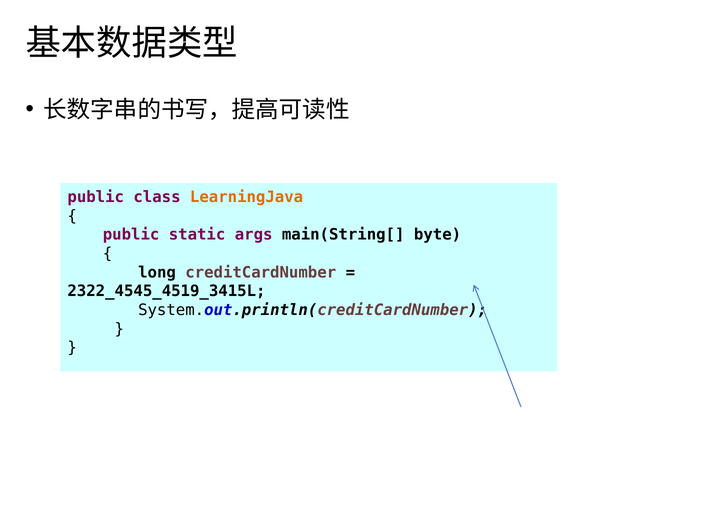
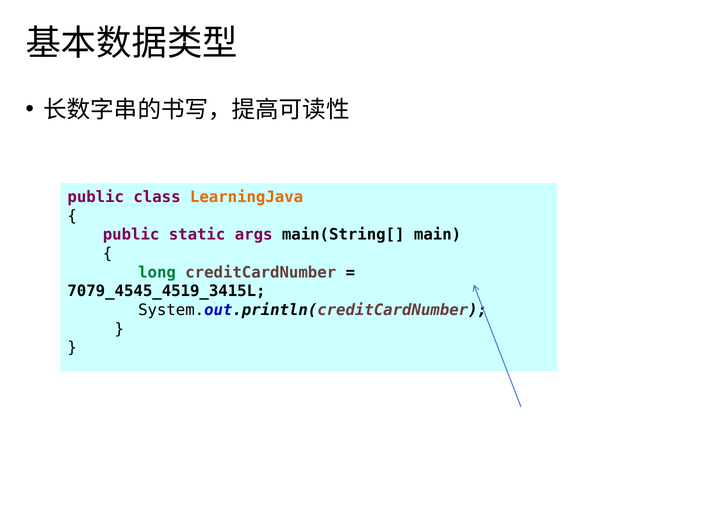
byte: byte -> main (438, 235)
long colour: black -> green (157, 273)
2322_4545_4519_3415L: 2322_4545_4519_3415L -> 7079_4545_4519_3415L (166, 291)
